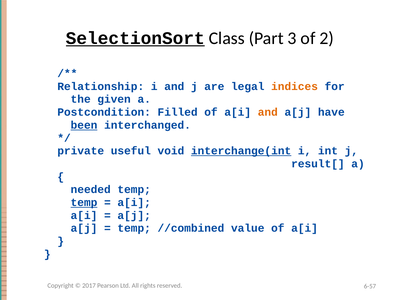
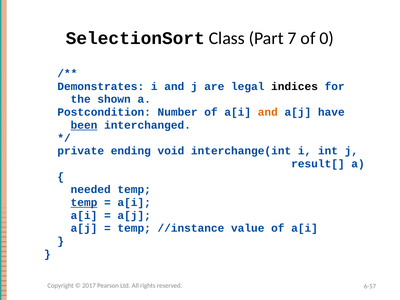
SelectionSort underline: present -> none (135, 38)
3: 3 -> 7 (292, 38)
2: 2 -> 0 (327, 38)
Relationship: Relationship -> Demonstrates (101, 86)
indices colour: orange -> black (295, 86)
given: given -> shown (114, 99)
Filled: Filled -> Number (178, 112)
useful: useful -> ending (131, 151)
interchange(int underline: present -> none (241, 151)
//combined: //combined -> //instance (191, 228)
